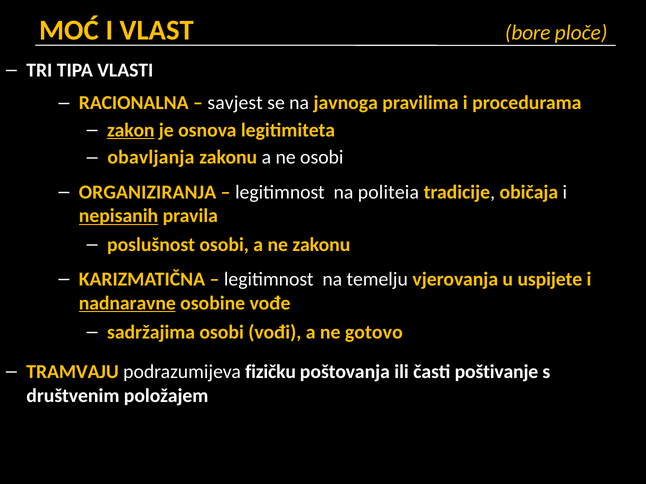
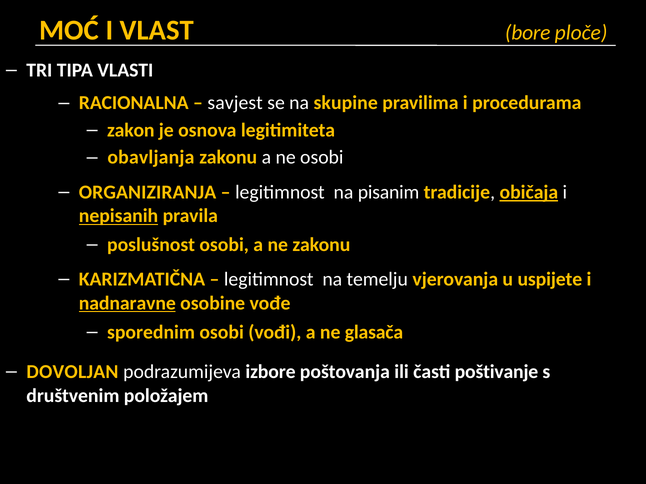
javnoga: javnoga -> skupine (346, 103)
zakon underline: present -> none (131, 130)
politeia: politeia -> pisanim (389, 192)
običaja underline: none -> present (529, 192)
sadržajima: sadržajima -> sporednim (151, 332)
gotovo: gotovo -> glasača (374, 332)
TRAMVAJU: TRAMVAJU -> DOVOLJAN (72, 372)
fizičku: fizičku -> izbore (271, 372)
